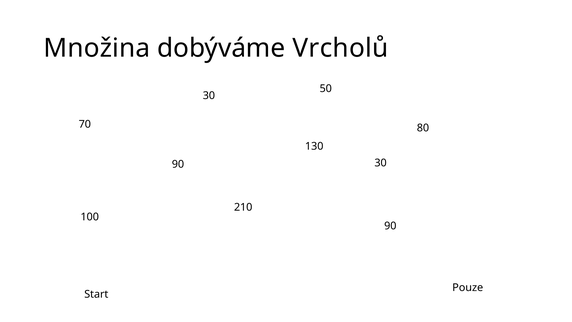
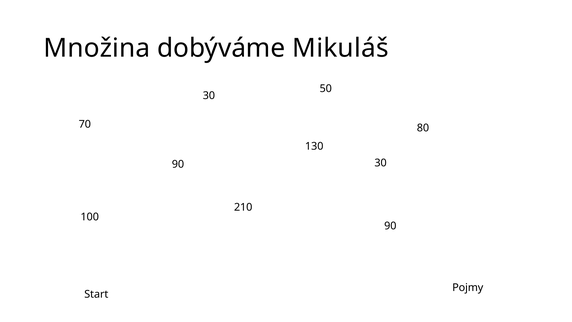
Vrcholů: Vrcholů -> Mikuláš (340, 48)
Pouze: Pouze -> Pojmy (468, 287)
